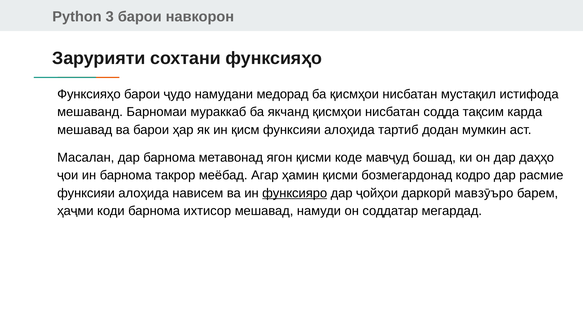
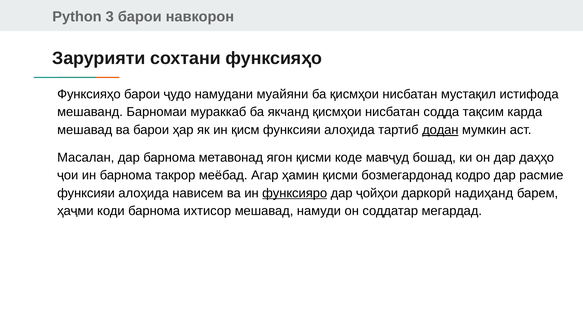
медорад: медорад -> муайяни (282, 94)
додан underline: none -> present (440, 130)
мавзӯъро: мавзӯъро -> надиҳанд (484, 193)
